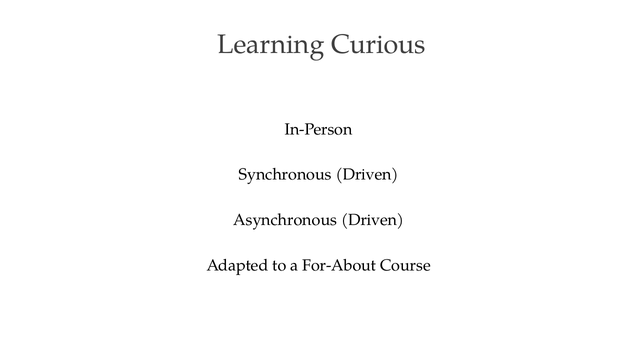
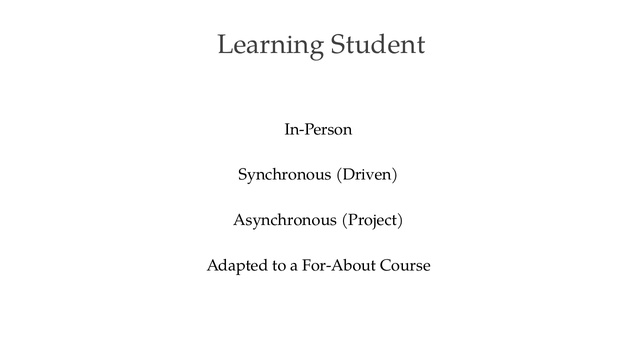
Curious: Curious -> Student (378, 45)
Asynchronous Driven: Driven -> Project (373, 220)
